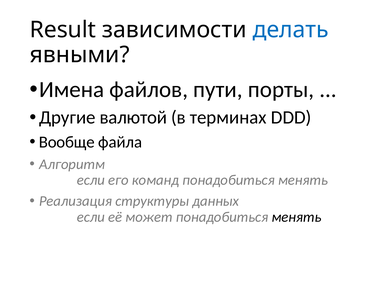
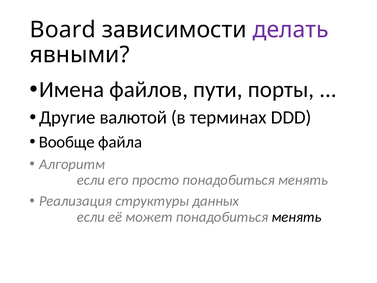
Result: Result -> Board (63, 30)
делать colour: blue -> purple (291, 30)
команд: команд -> просто (156, 180)
